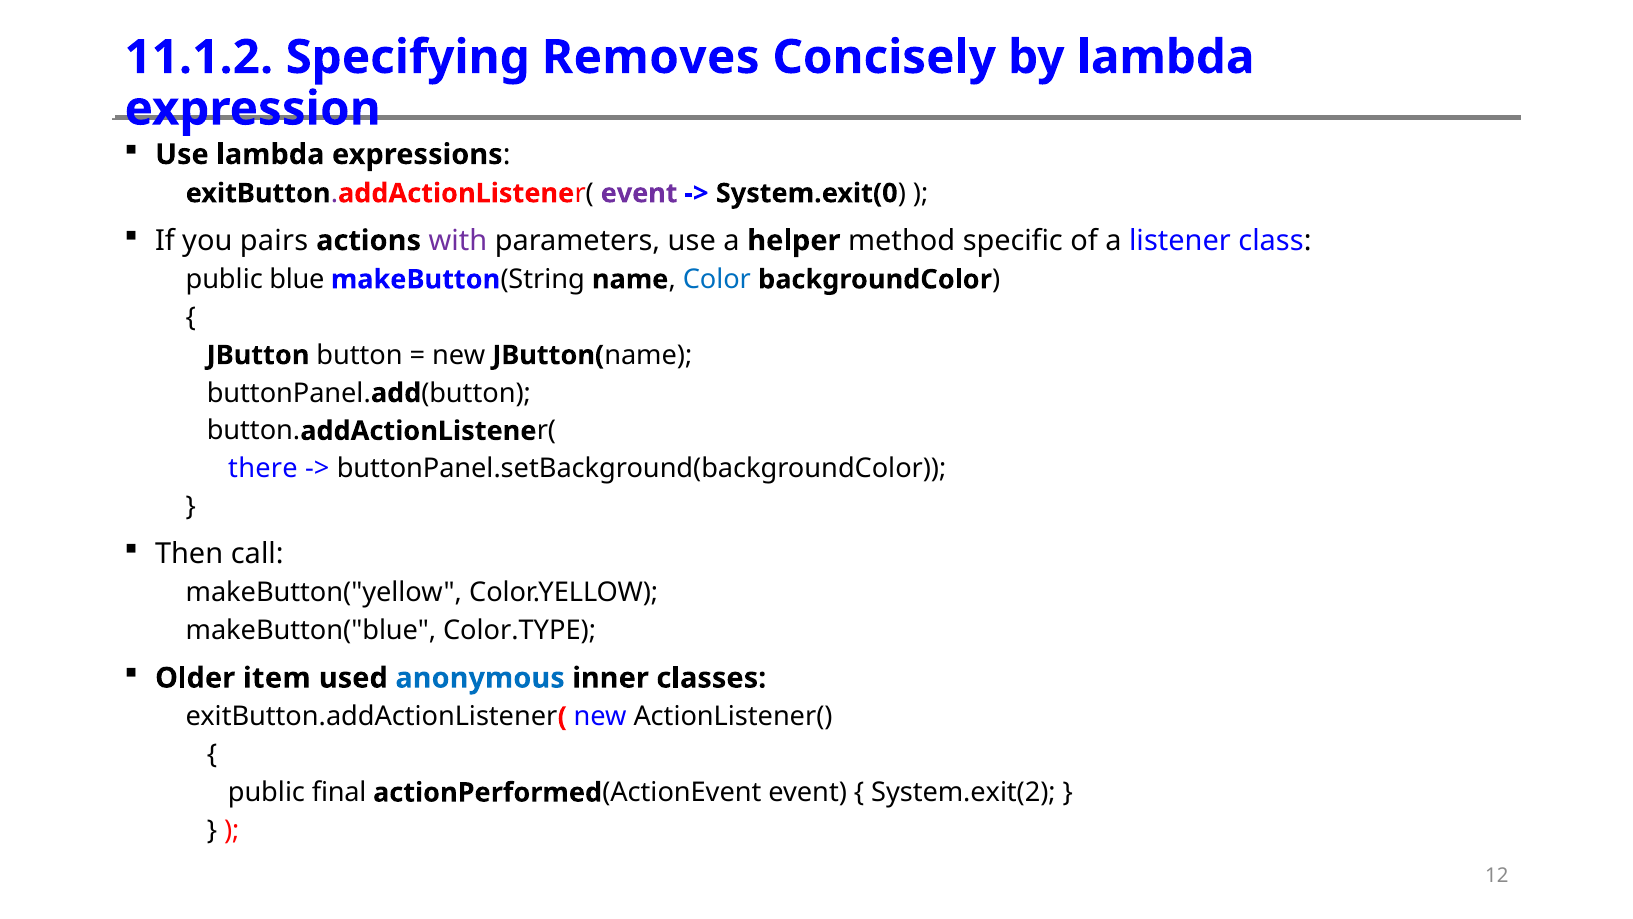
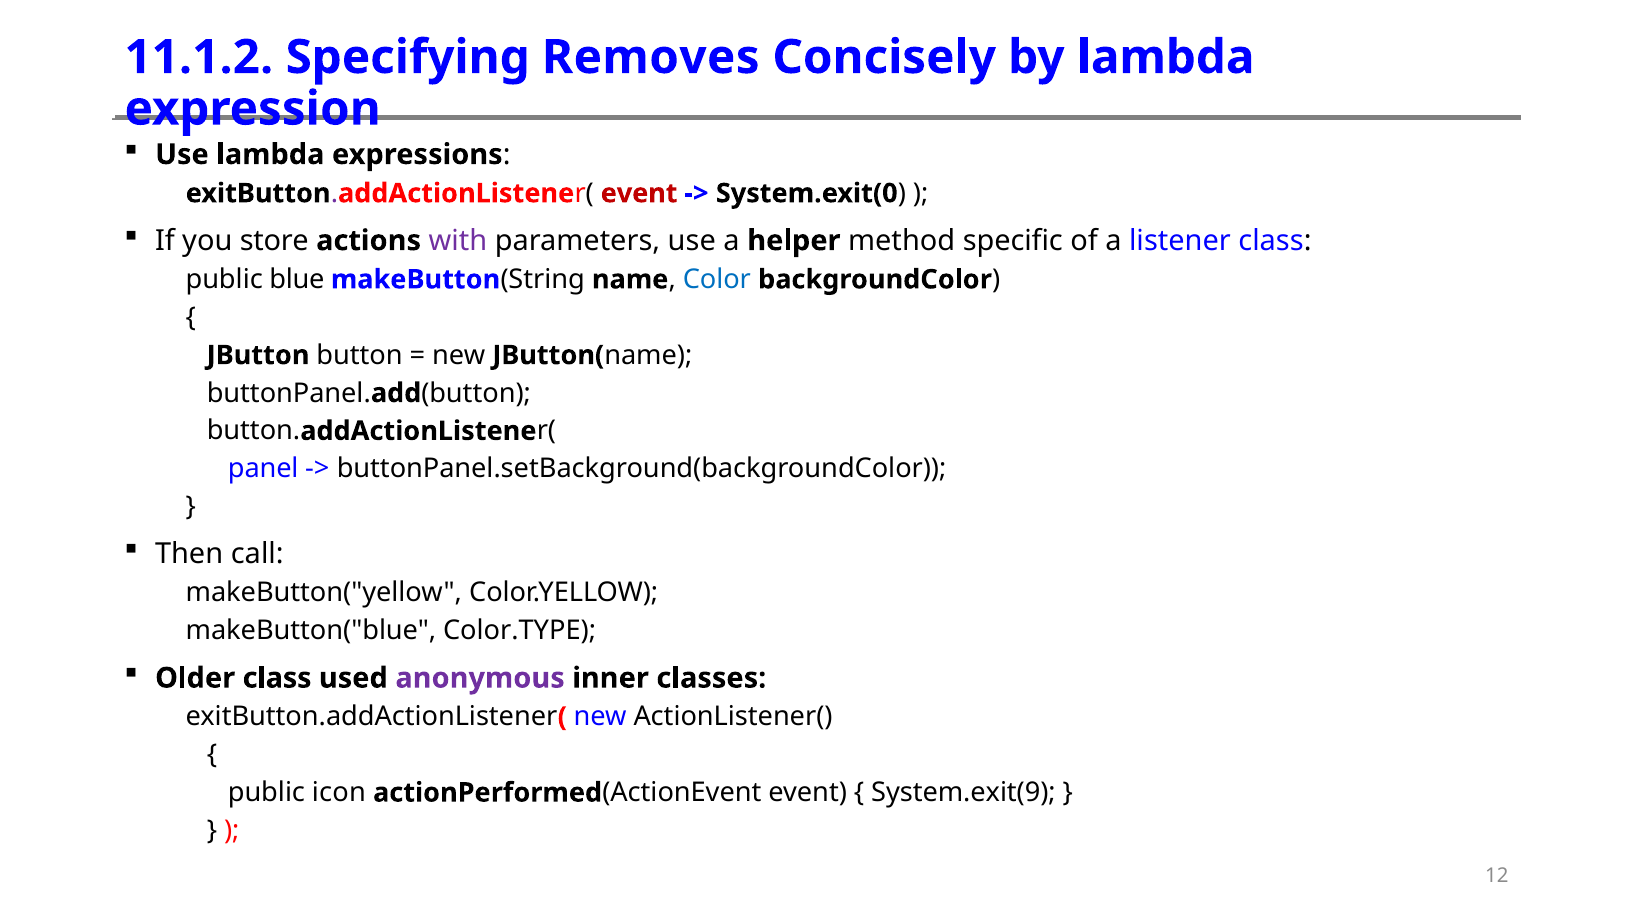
event colour: purple -> red (639, 193)
pairs: pairs -> store (274, 241)
there: there -> panel (263, 469)
Older item: item -> class (277, 678)
anonymous colour: blue -> purple (480, 678)
final: final -> icon (339, 792)
System.exit(2: System.exit(2 -> System.exit(9 (963, 792)
